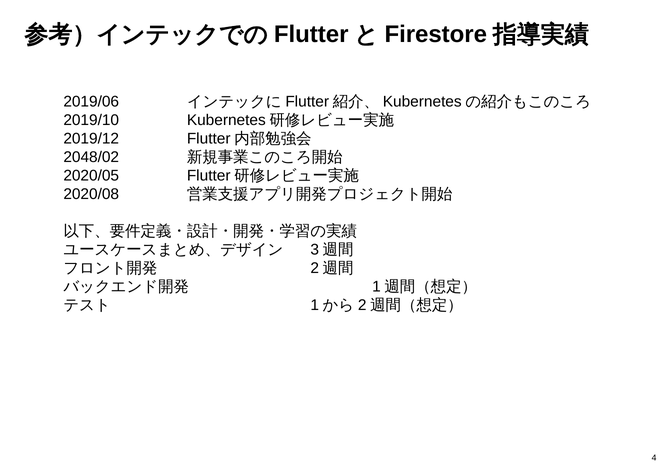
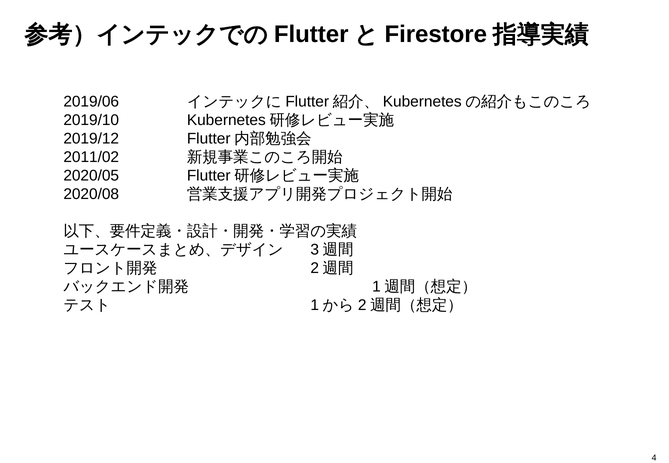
2048/02: 2048/02 -> 2011/02 (91, 157)
